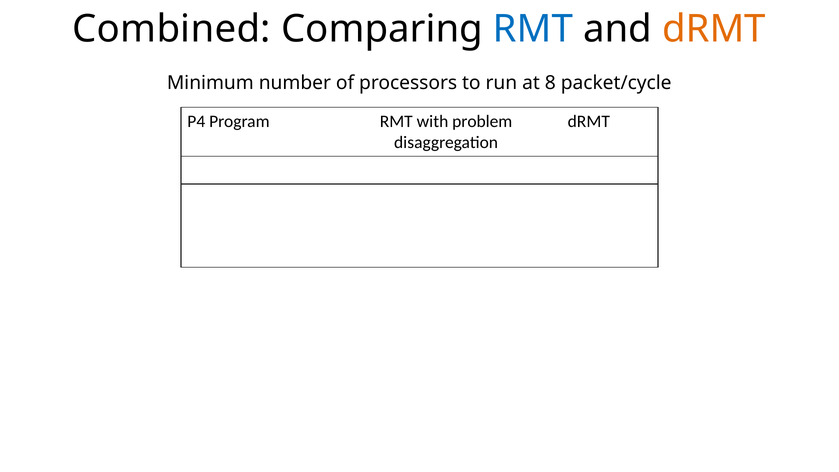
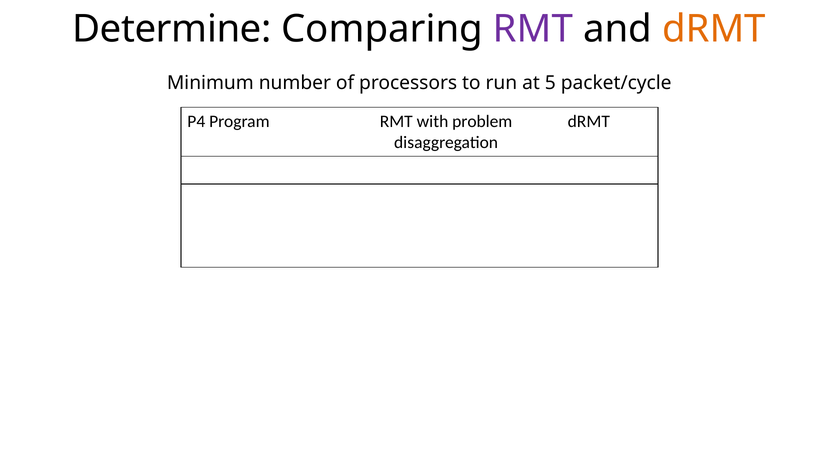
Combined: Combined -> Determine (172, 29)
RMT colour: blue -> purple (533, 29)
8: 8 -> 5 (550, 83)
